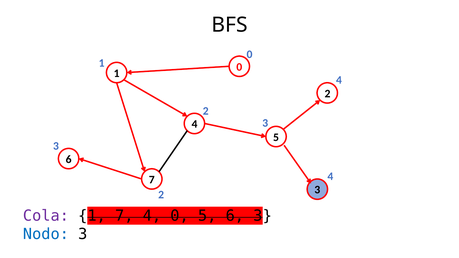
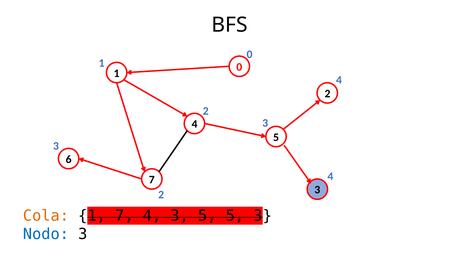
Cola colour: purple -> orange (46, 216)
4 0: 0 -> 3 (180, 216)
5 6: 6 -> 5 (235, 216)
